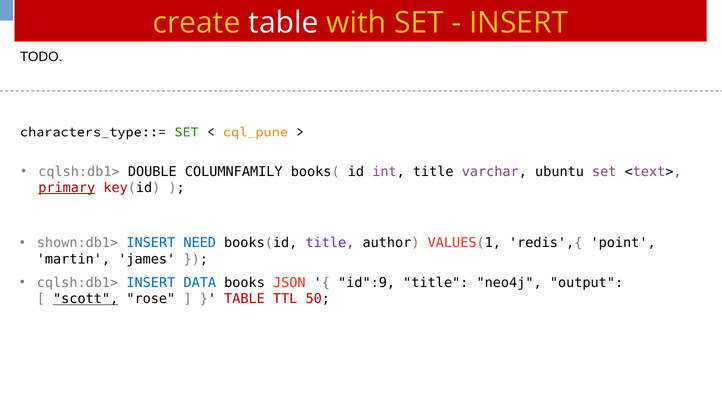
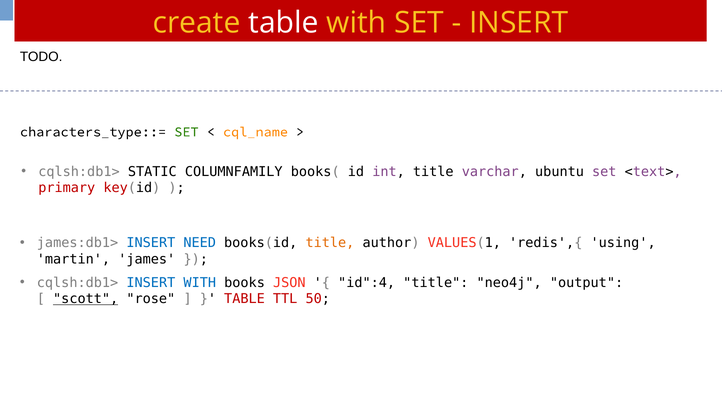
cql_pune: cql_pune -> cql_name (255, 132)
DOUBLE: DOUBLE -> STATIC (152, 172)
primary underline: present -> none (67, 188)
shown:db1>: shown:db1> -> james:db1> (78, 243)
title colour: purple -> orange (330, 243)
point: point -> using (623, 243)
INSERT DATA: DATA -> WITH (200, 283)
id":9: id":9 -> id":4 (367, 283)
